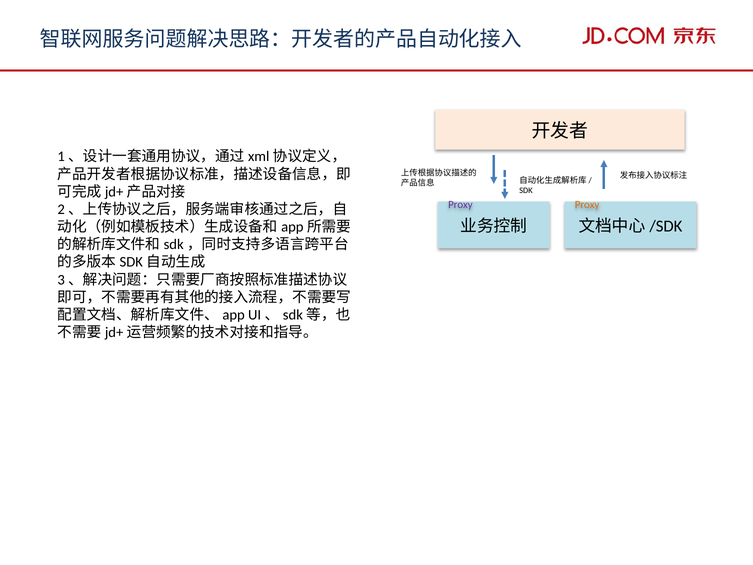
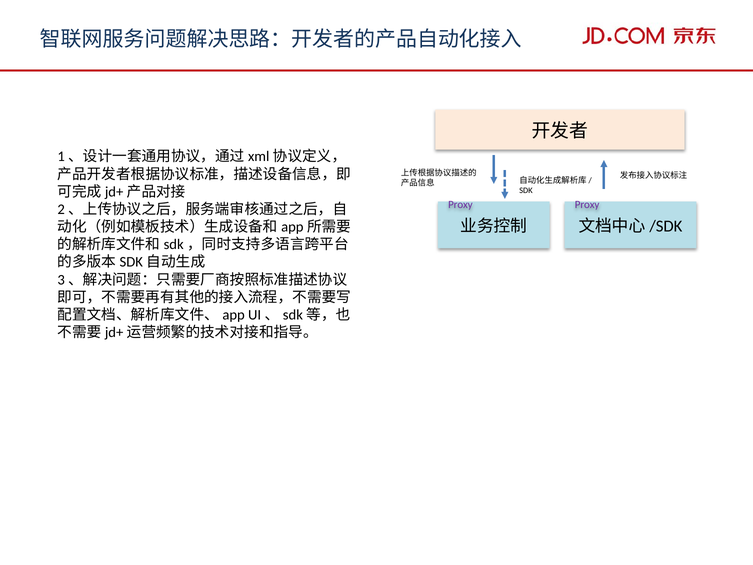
Proxy colour: orange -> purple (587, 205)
